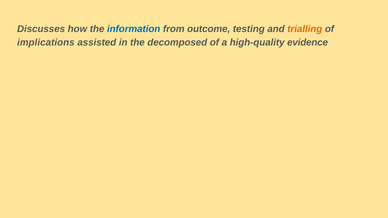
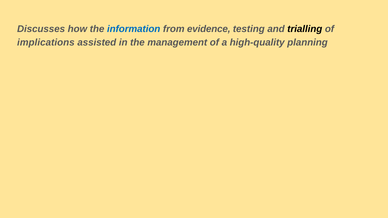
outcome: outcome -> evidence (209, 29)
trialling colour: orange -> black (305, 29)
decomposed: decomposed -> management (177, 42)
evidence: evidence -> planning (308, 42)
